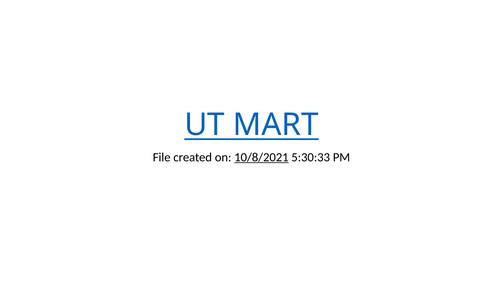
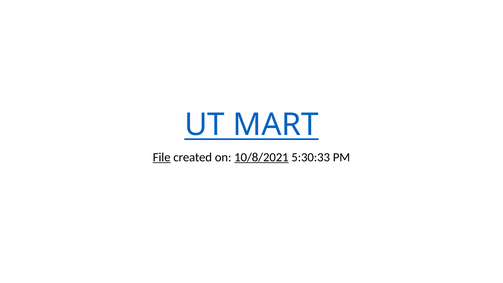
File underline: none -> present (162, 157)
